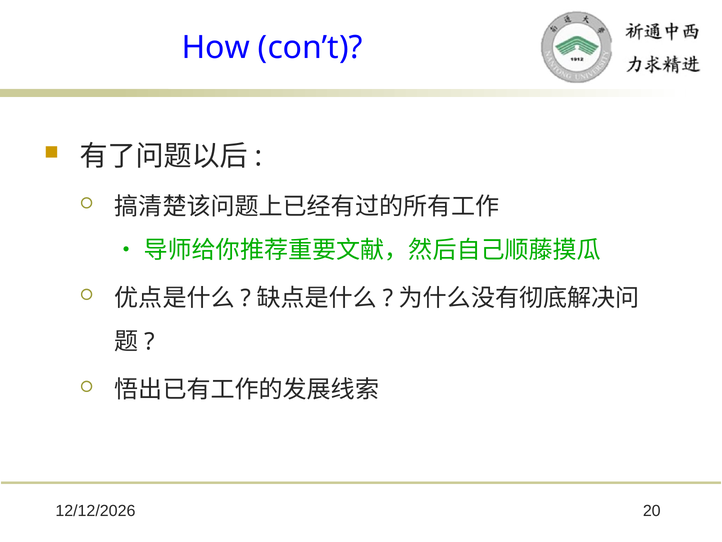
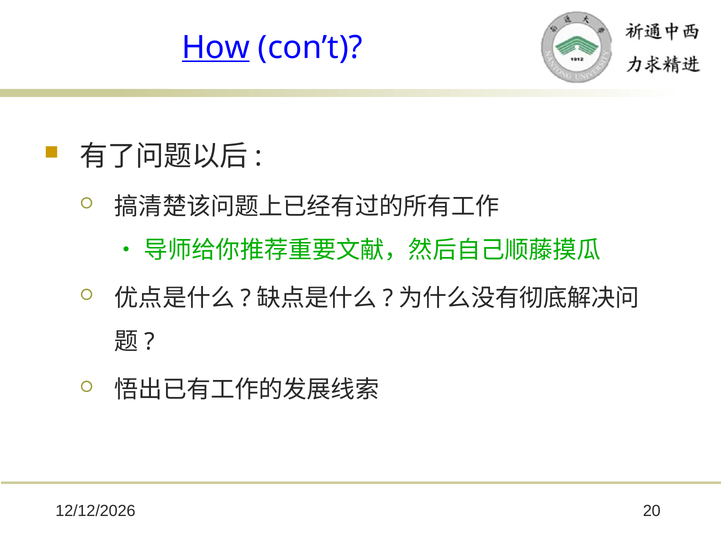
How underline: none -> present (216, 47)
